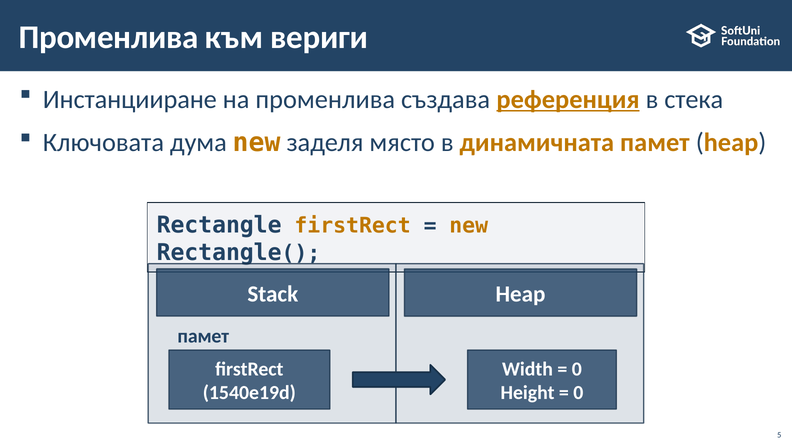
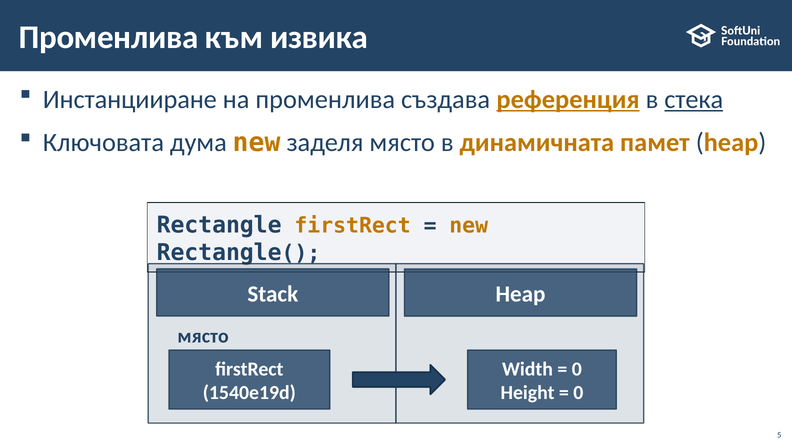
вериги: вериги -> извика (319, 38)
стека underline: none -> present (694, 99)
памет: памет -> място (203, 336)
